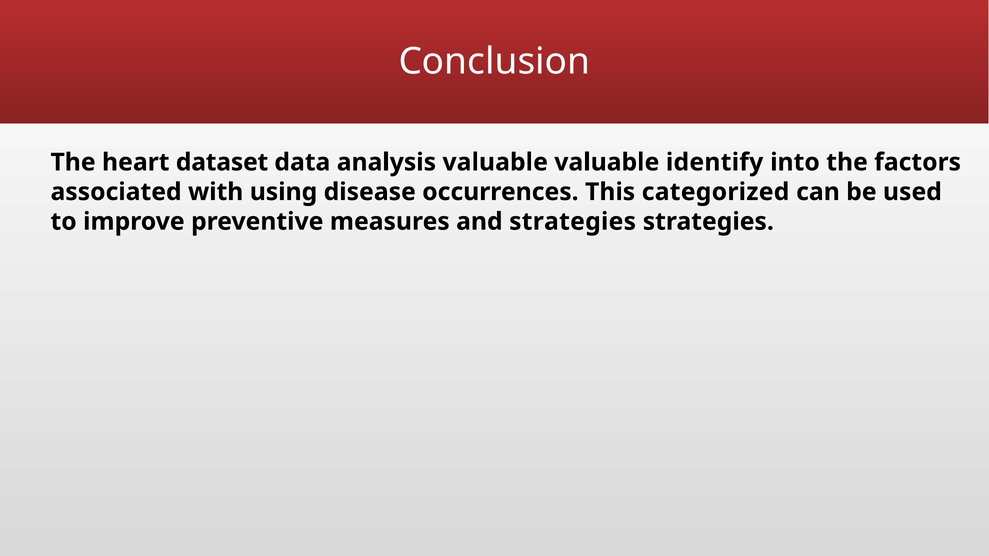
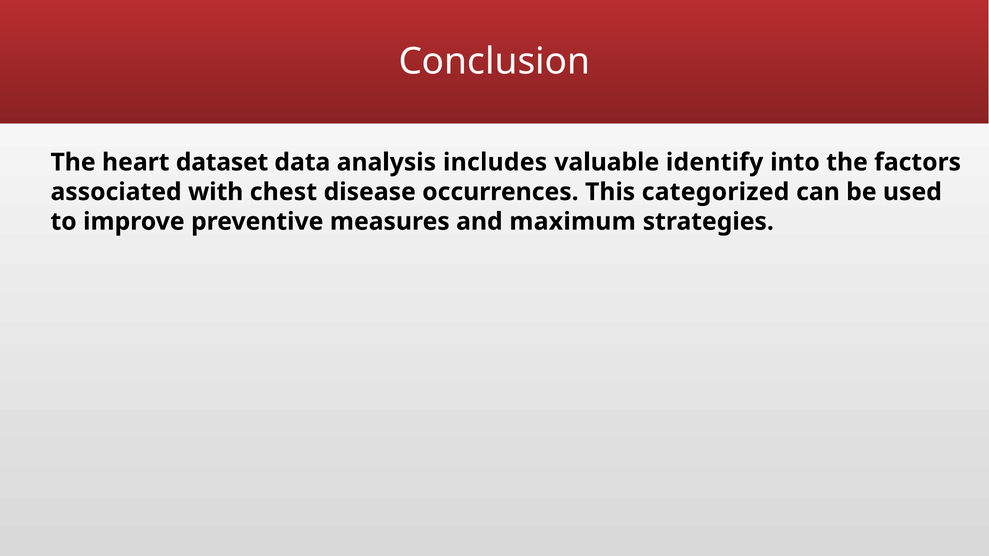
analysis valuable: valuable -> includes (495, 162)
using: using -> chest (283, 192)
and strategies: strategies -> maximum (573, 222)
